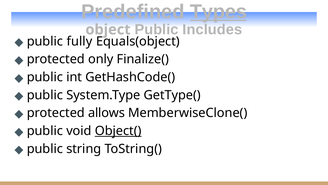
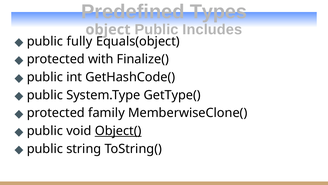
Types underline: present -> none (218, 12)
only: only -> with (101, 59)
allows: allows -> family (106, 113)
